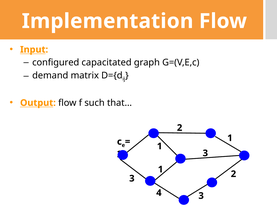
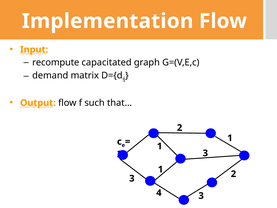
configured: configured -> recompute (56, 62)
